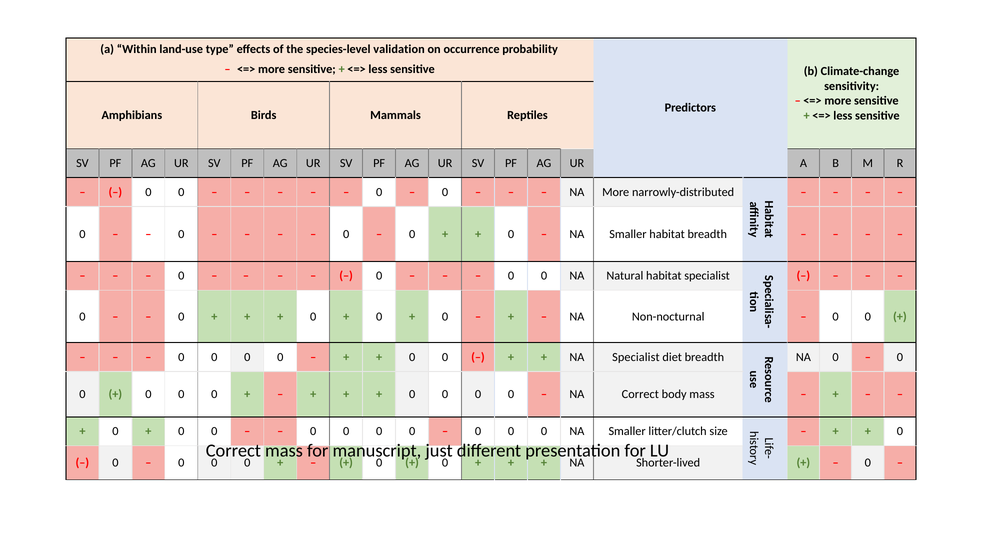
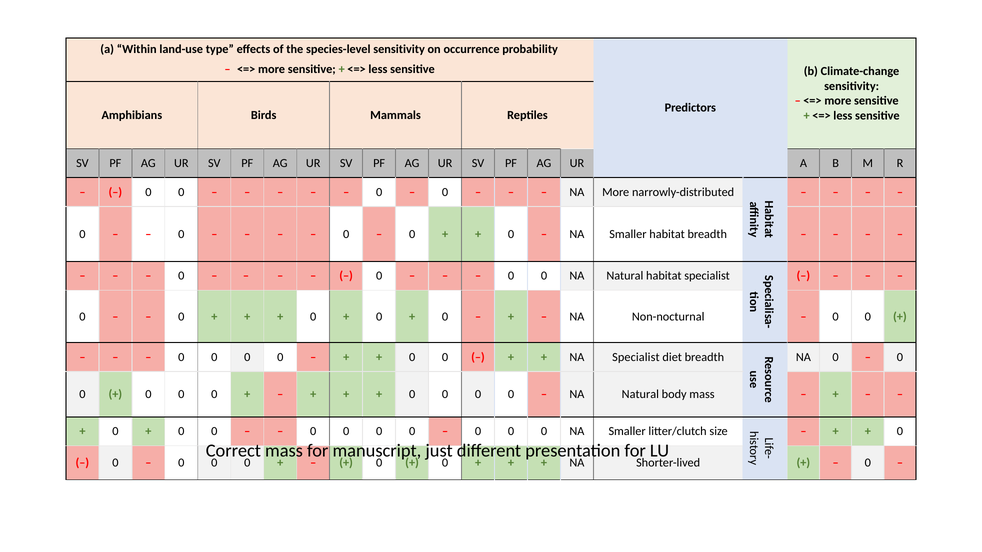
species-level validation: validation -> sensitivity (399, 49)
Correct: Correct -> Natural (640, 395)
